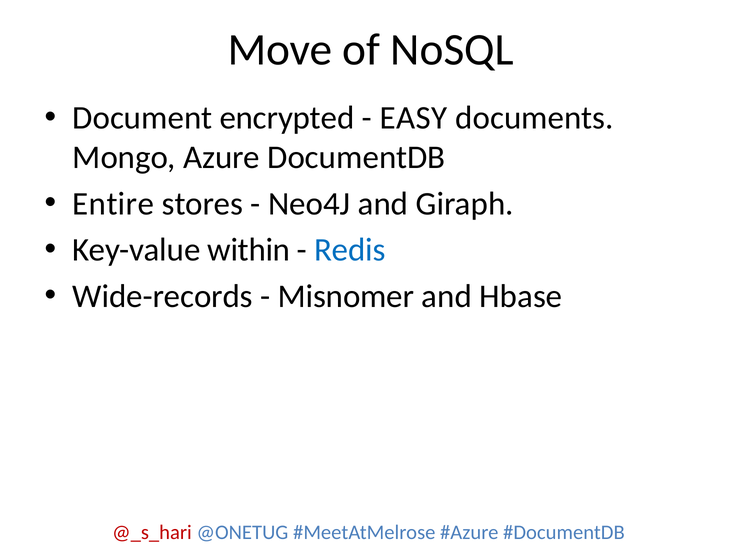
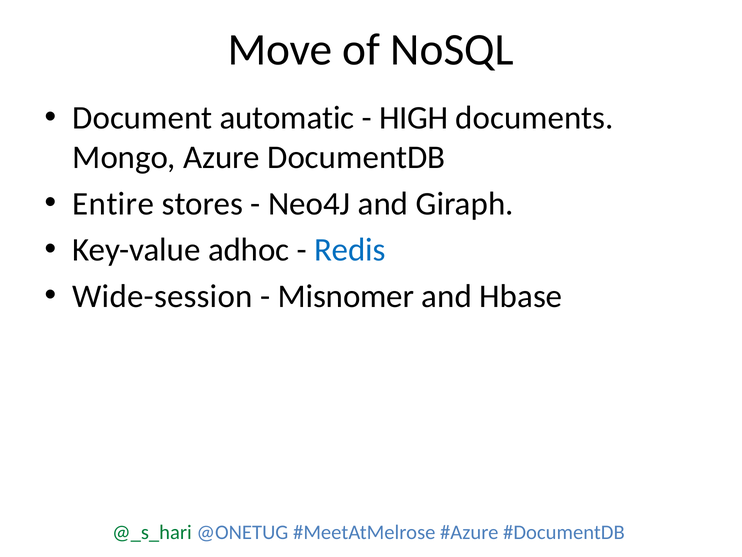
encrypted: encrypted -> automatic (287, 118)
EASY: EASY -> HIGH (414, 118)
within: within -> adhoc (249, 250)
Wide-records: Wide-records -> Wide-session (162, 296)
@_s_hari colour: red -> green (152, 532)
